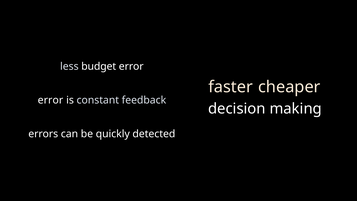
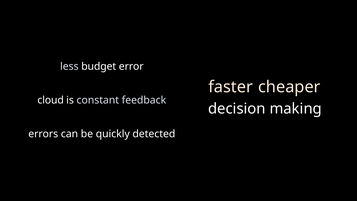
error: error -> cloud (51, 100)
